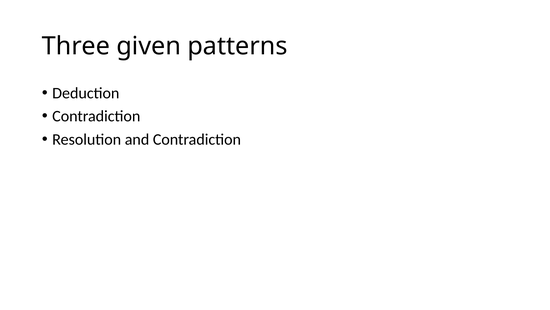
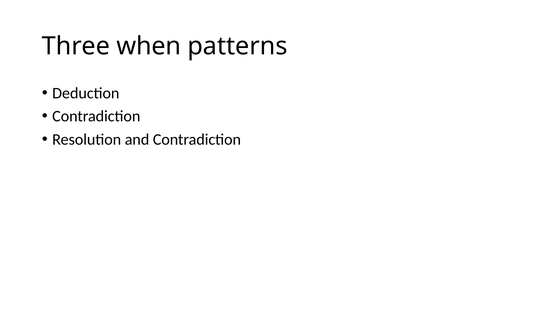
given: given -> when (149, 46)
